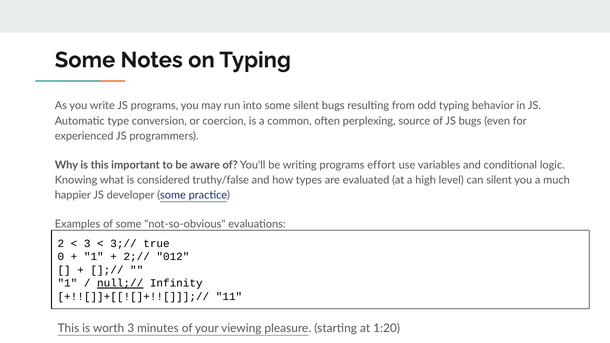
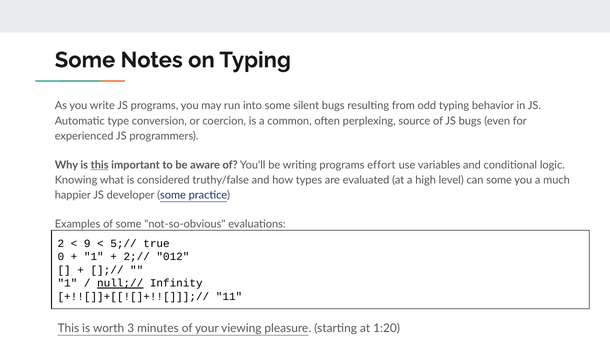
this underline: none -> present (100, 165)
can silent: silent -> some (499, 180)
3: 3 -> 9 (87, 244)
3;//: 3;// -> 5;// (123, 244)
